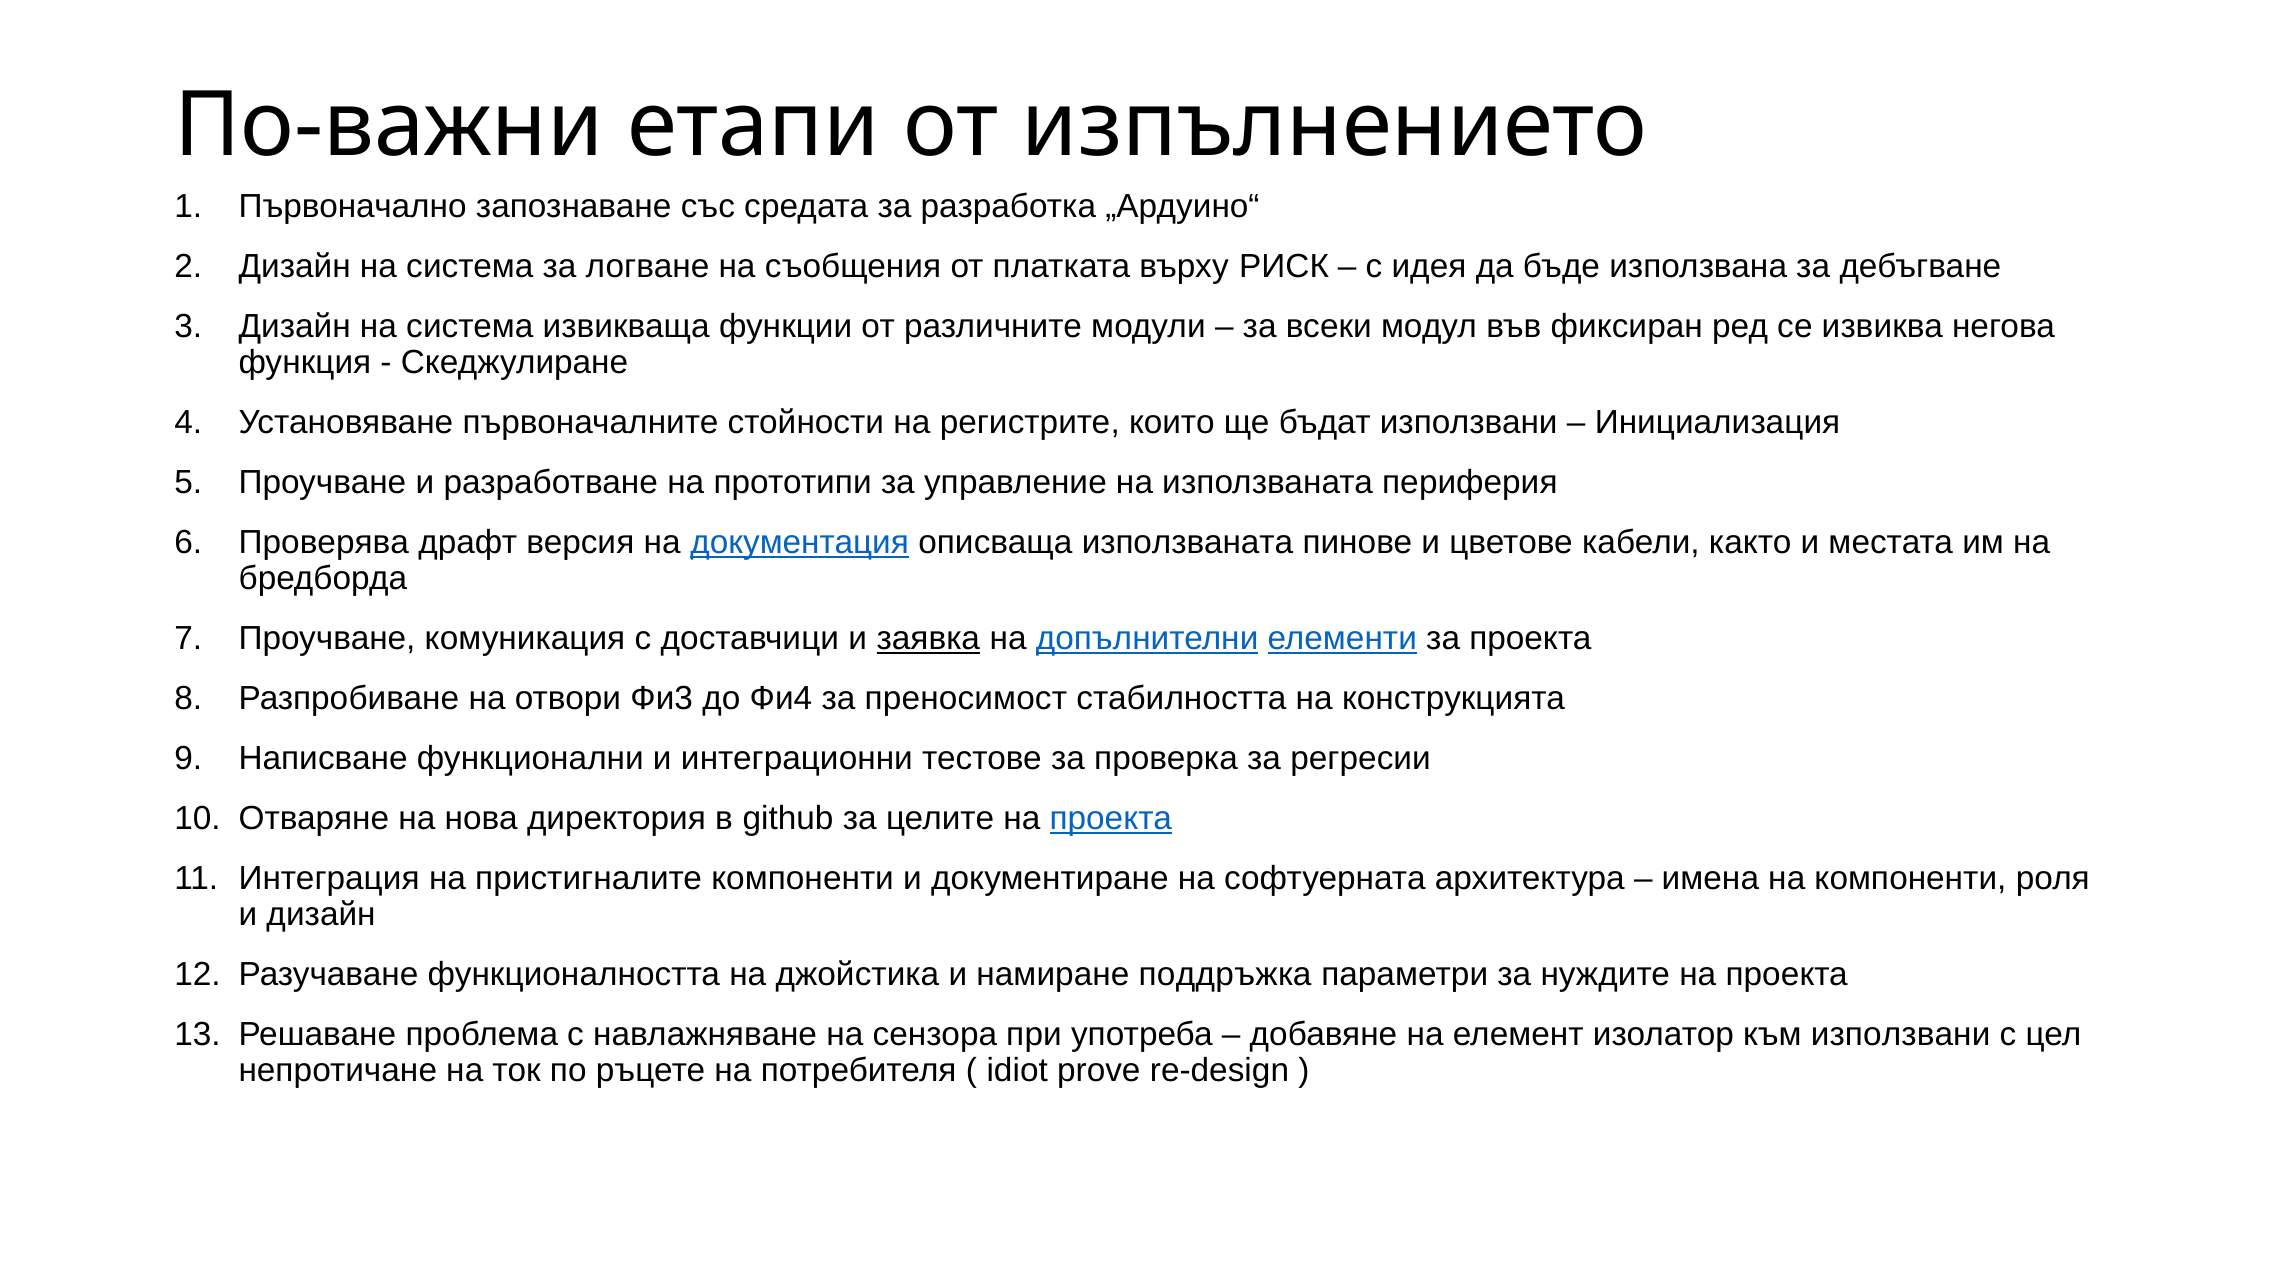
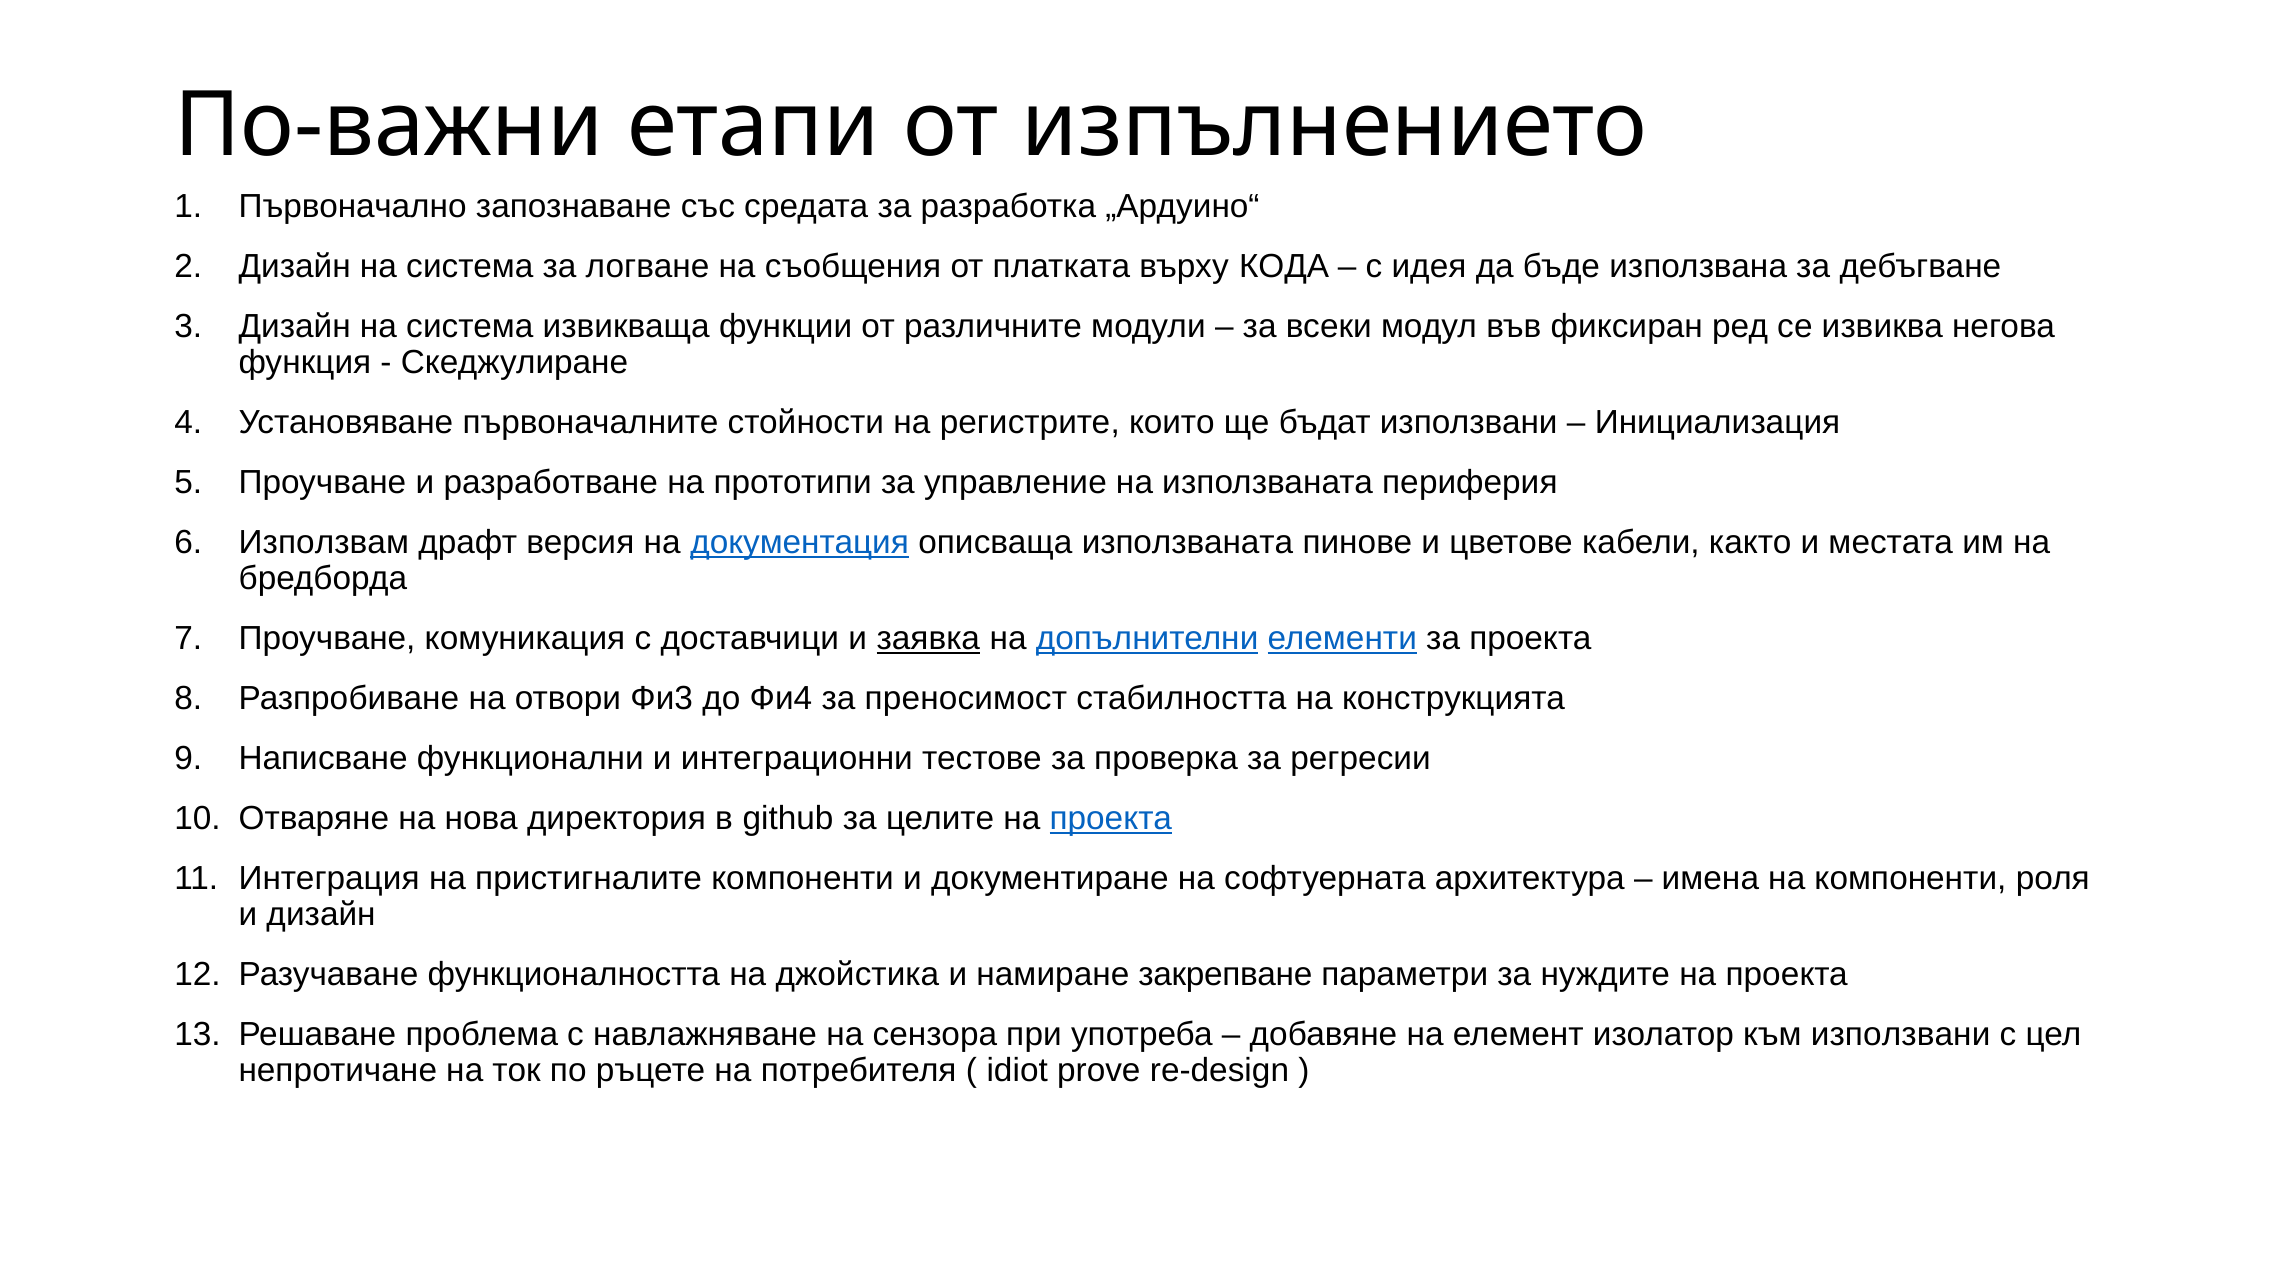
РИСК: РИСК -> КОДА (1284, 266)
Проверява: Проверява -> Използвам (324, 542)
поддръжка: поддръжка -> закрепване (1225, 974)
